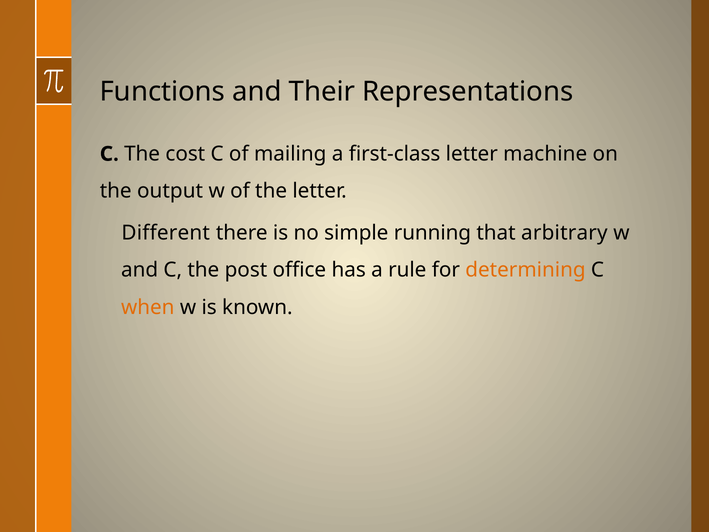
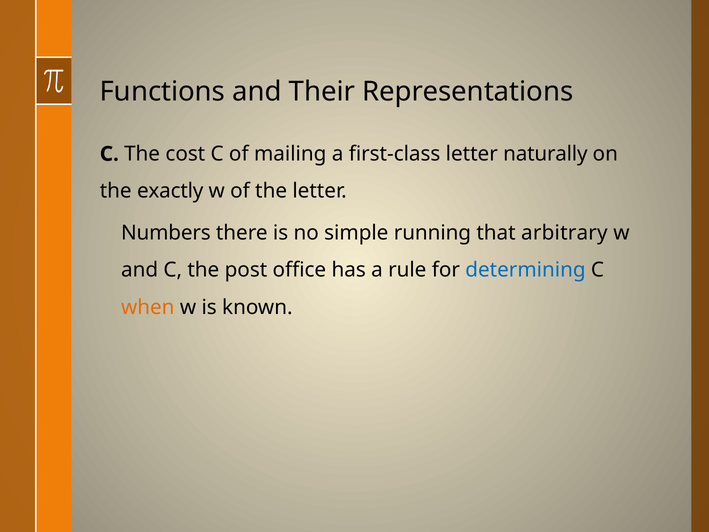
machine: machine -> naturally (545, 154)
output: output -> exactly (170, 191)
Different: Different -> Numbers (166, 233)
determining colour: orange -> blue (526, 270)
